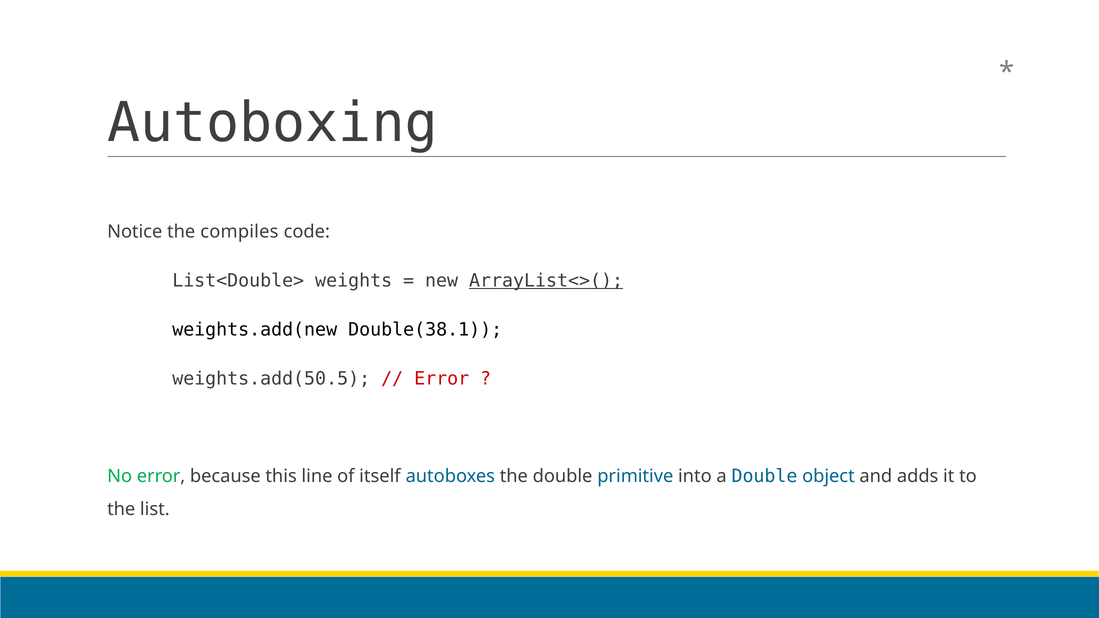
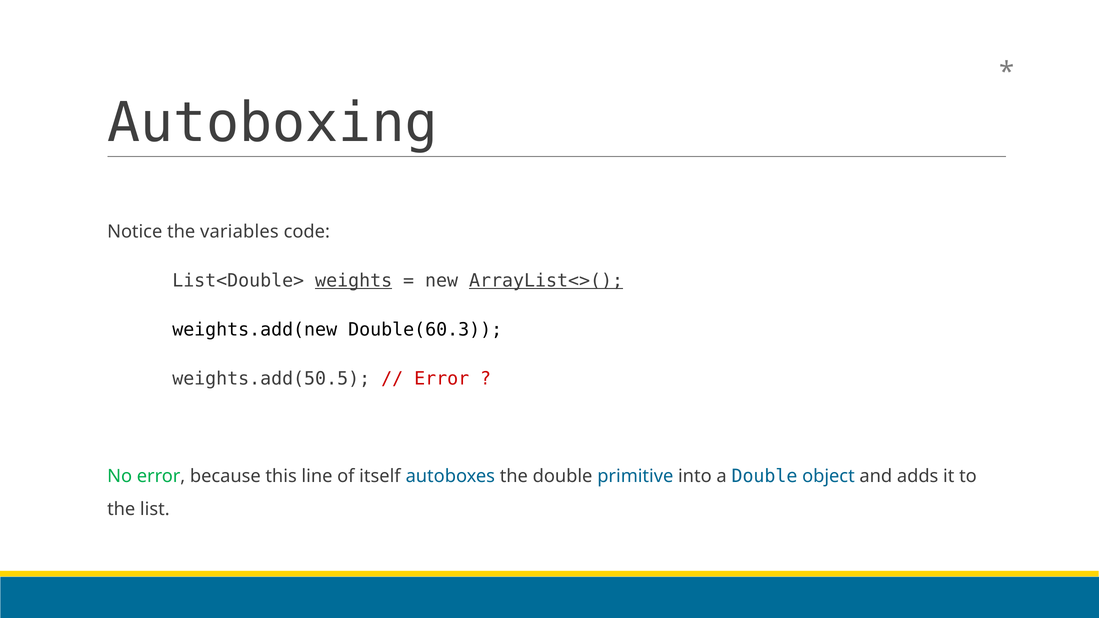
compiles: compiles -> variables (239, 232)
weights underline: none -> present (354, 281)
Double(38.1: Double(38.1 -> Double(60.3 (425, 330)
